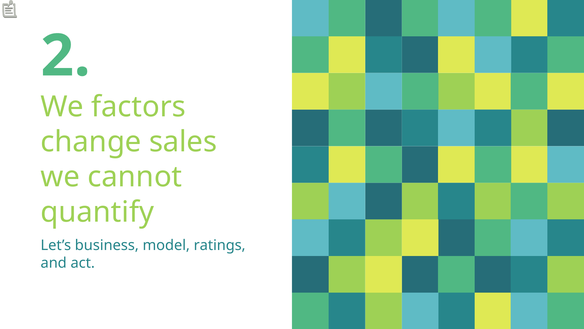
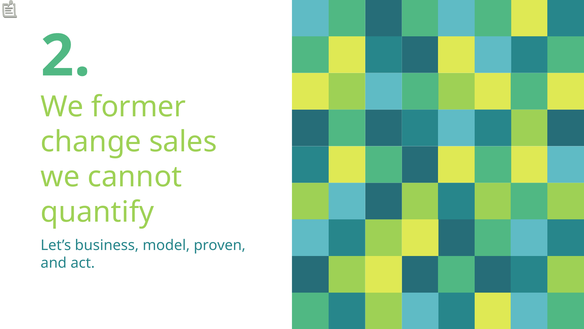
factors: factors -> former (139, 107)
ratings: ratings -> proven (220, 245)
